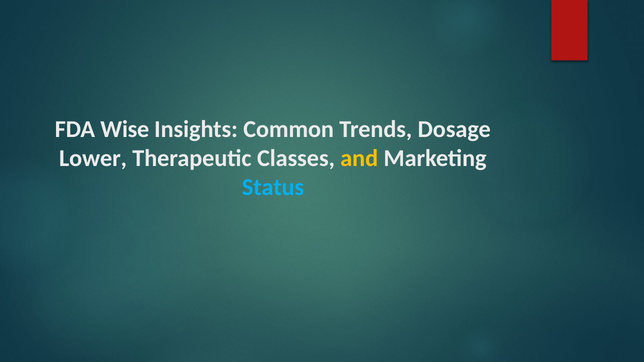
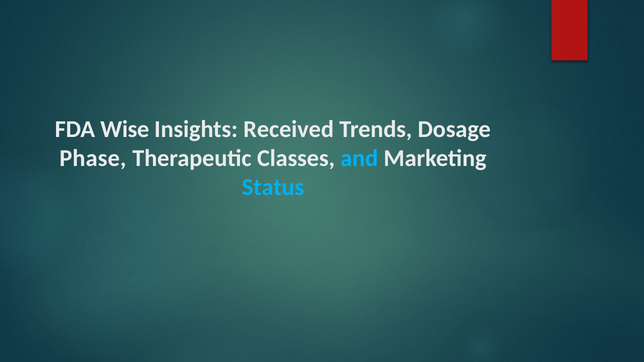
Common: Common -> Received (289, 129)
Lower: Lower -> Phase (93, 158)
and colour: yellow -> light blue (359, 158)
